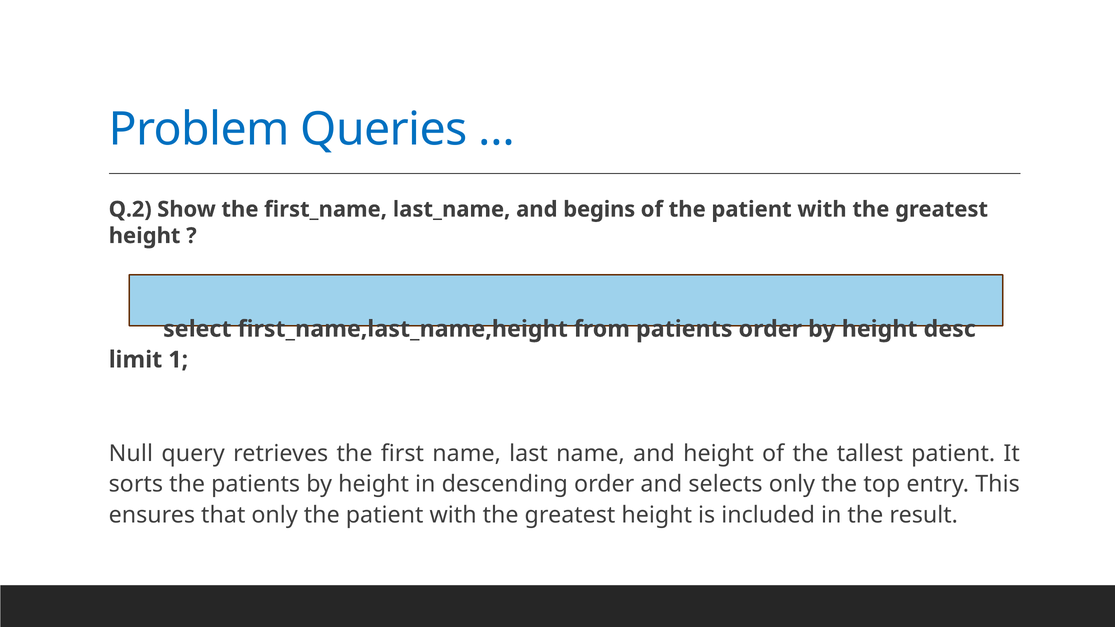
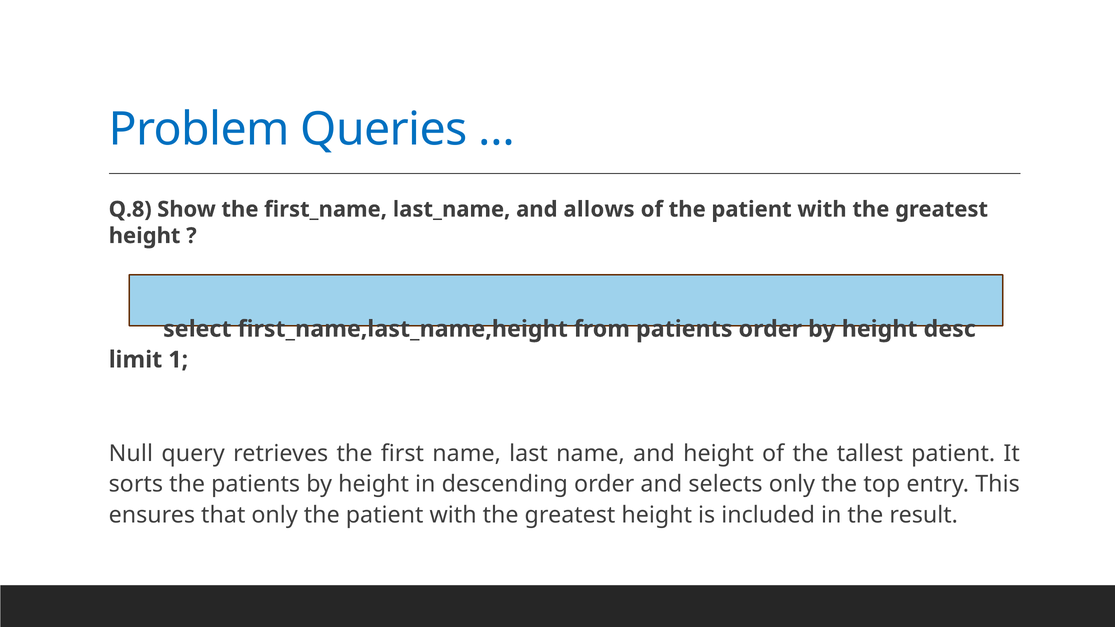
Q.2: Q.2 -> Q.8 (130, 209)
begins: begins -> allows (599, 209)
